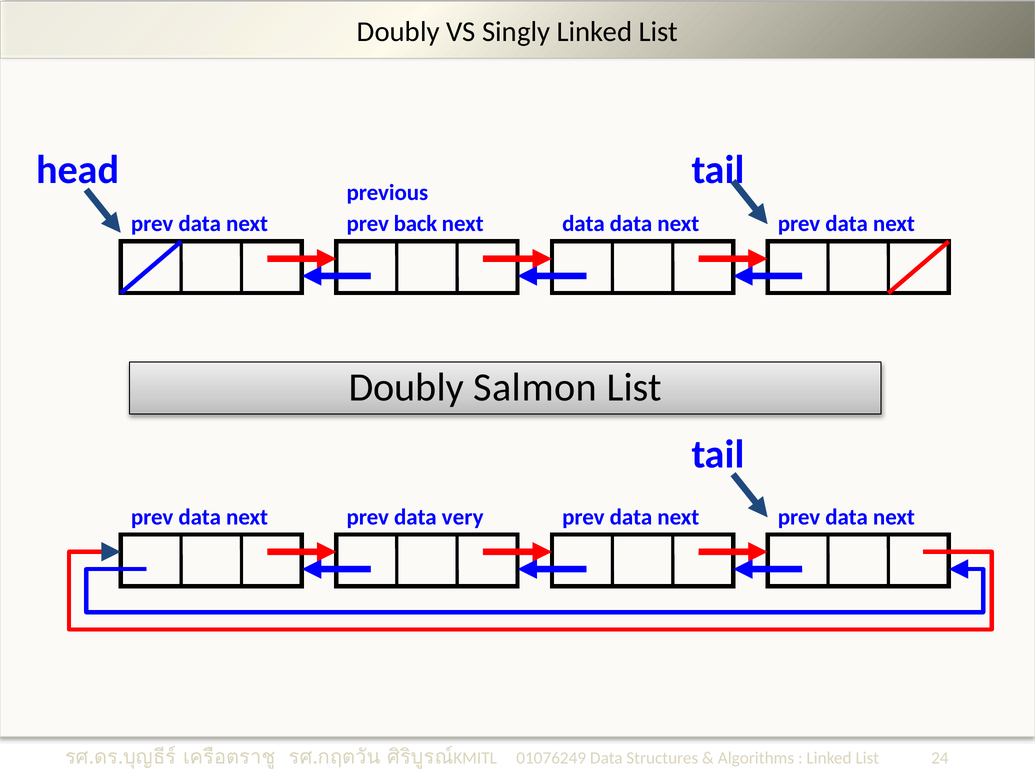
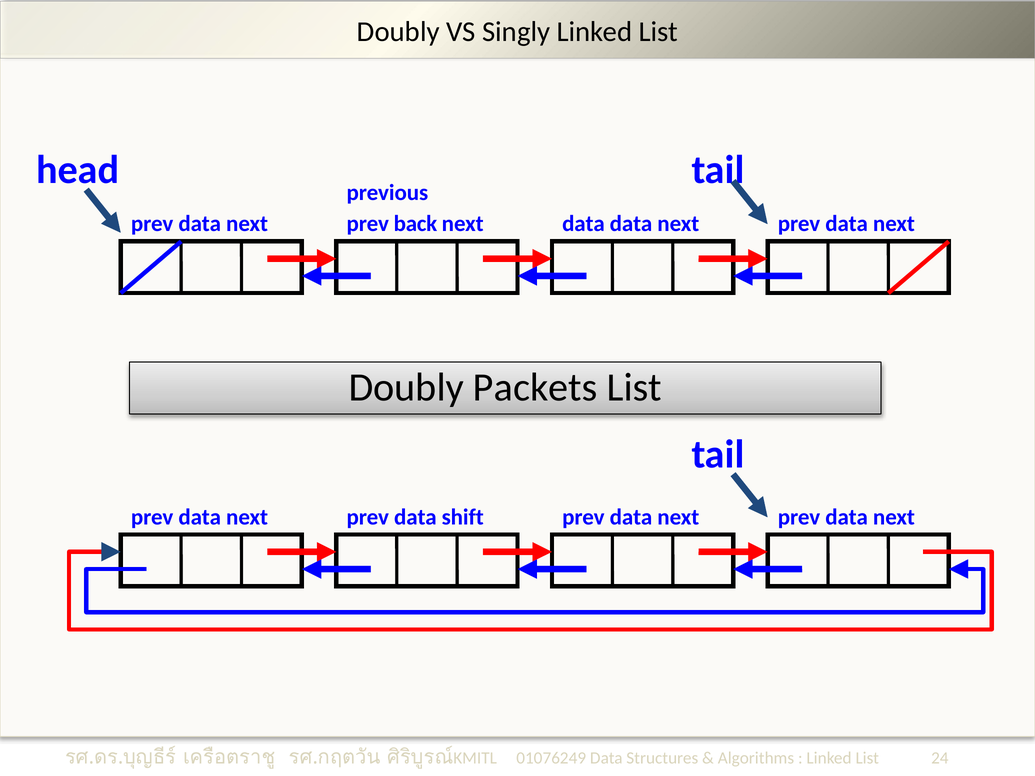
Salmon: Salmon -> Packets (535, 388)
very: very -> shift (463, 517)
